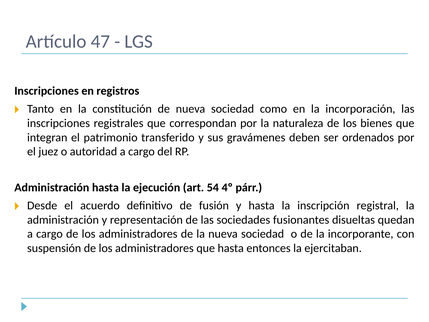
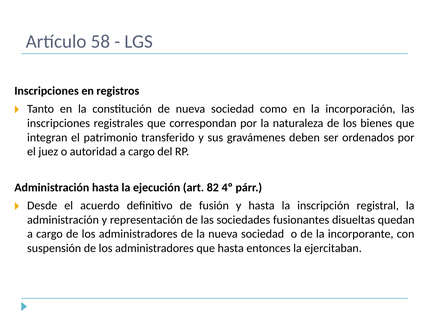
47: 47 -> 58 (100, 41)
54: 54 -> 82 (213, 187)
